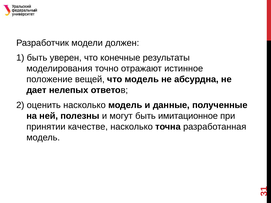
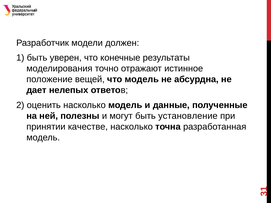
имитационное: имитационное -> установление (188, 116)
